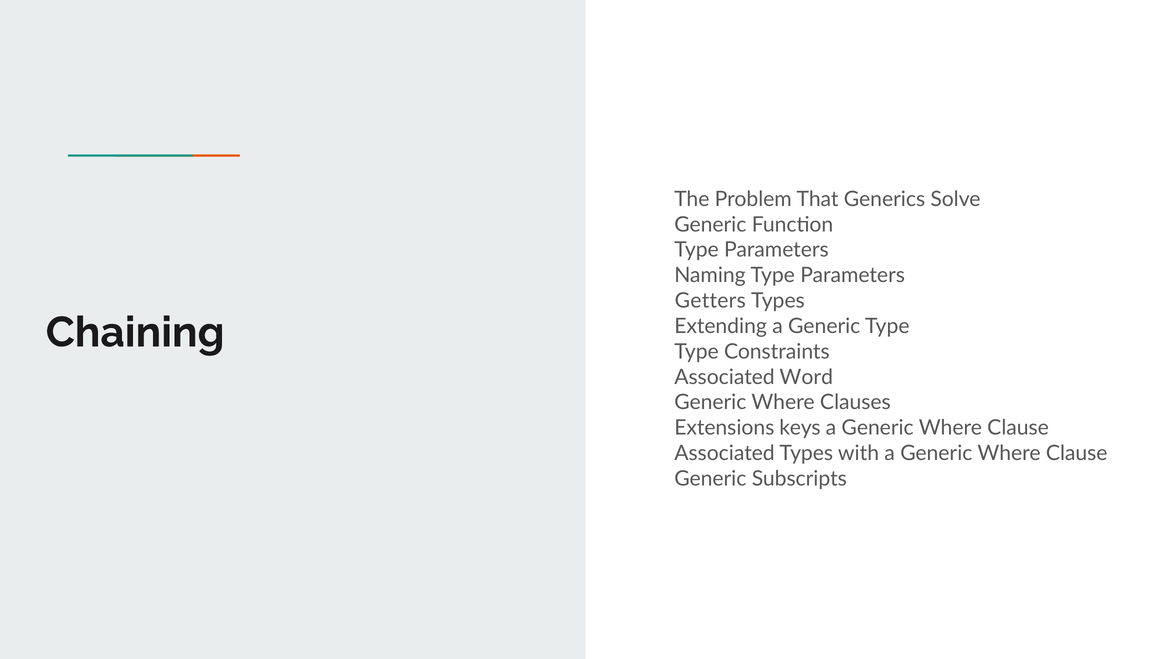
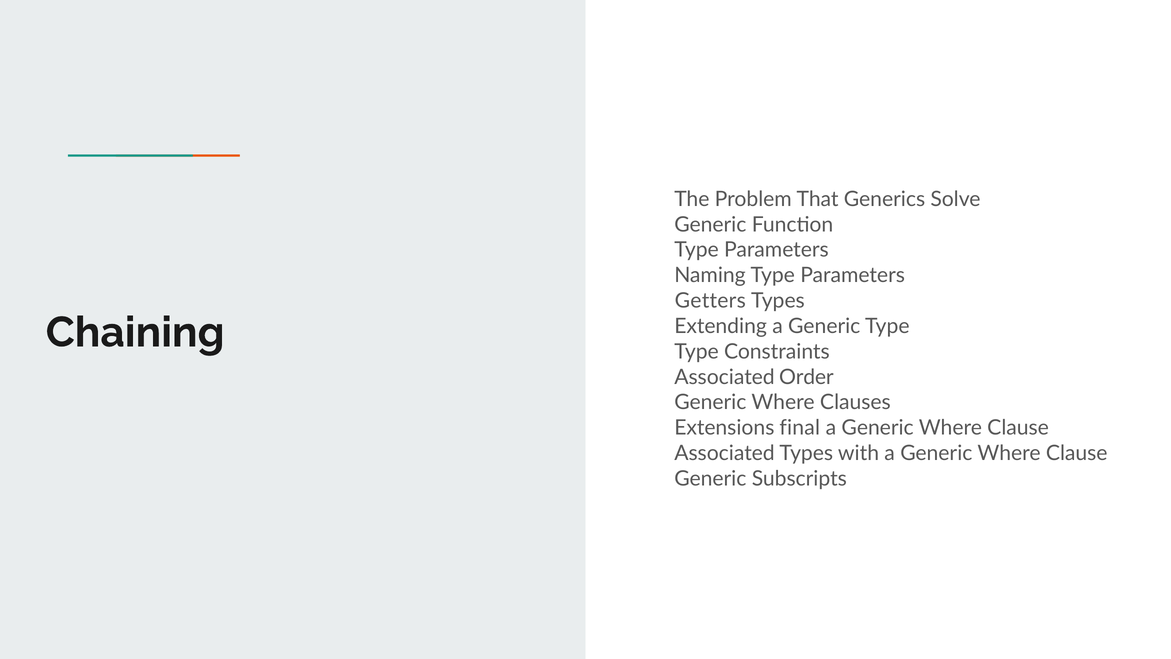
Word: Word -> Order (806, 377)
keys: keys -> final (800, 428)
